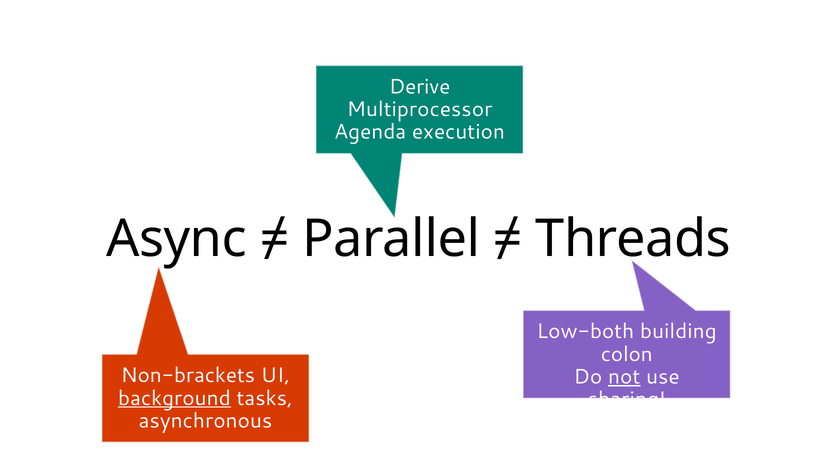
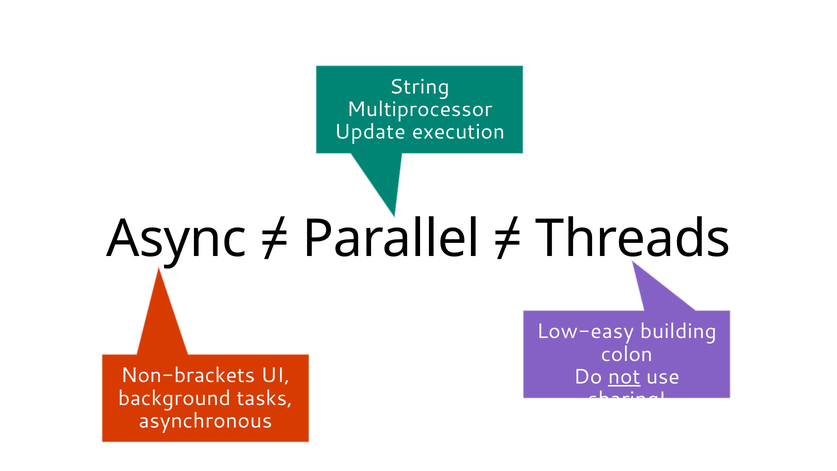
Derive: Derive -> String (419, 87)
Agenda: Agenda -> Update (370, 132)
Low-both: Low-both -> Low-easy (585, 331)
background underline: present -> none (174, 398)
